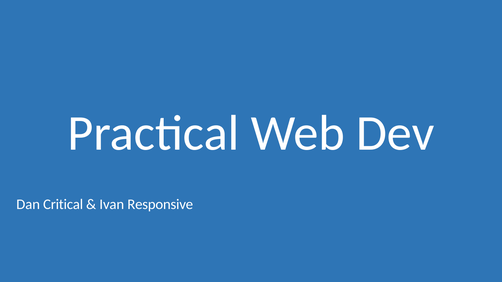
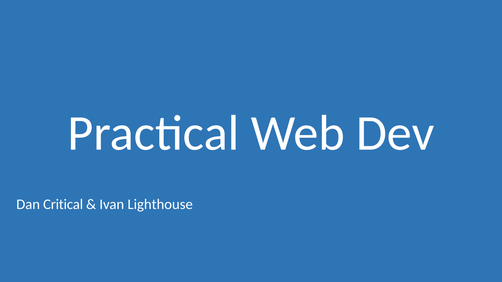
Responsive: Responsive -> Lighthouse (160, 205)
